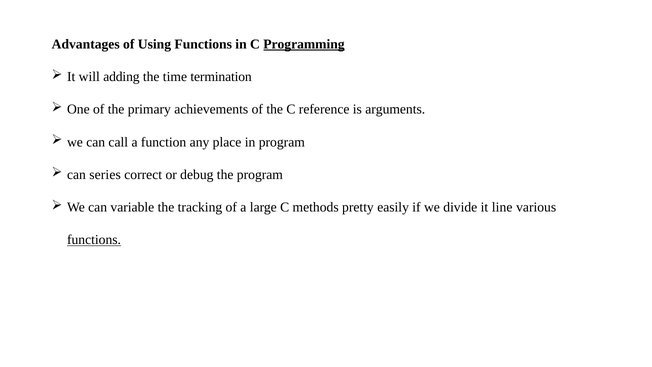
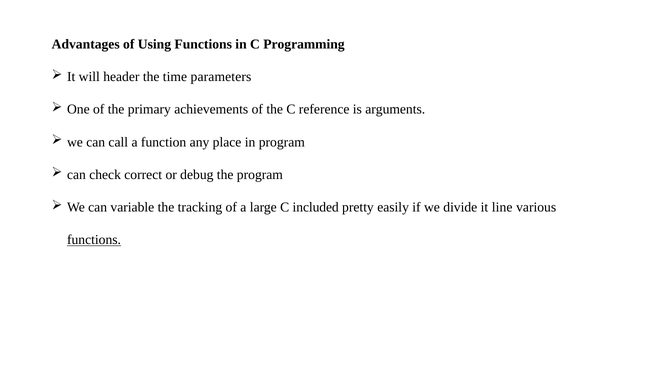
Programming underline: present -> none (304, 44)
adding: adding -> header (121, 77)
termination: termination -> parameters (221, 77)
series: series -> check (105, 175)
methods: methods -> included (316, 207)
